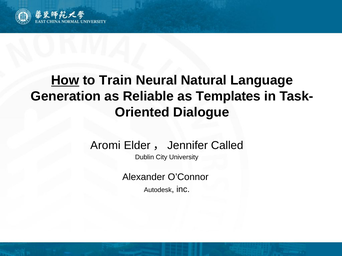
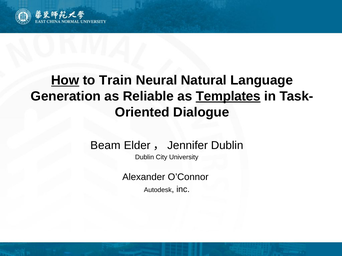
Templates underline: none -> present (228, 96)
Aromi: Aromi -> Beam (105, 146)
Elder，Jennifer Called: Called -> Dublin (227, 146)
